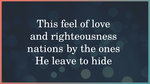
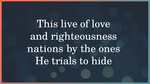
feel: feel -> live (69, 24)
leave: leave -> trials (64, 61)
